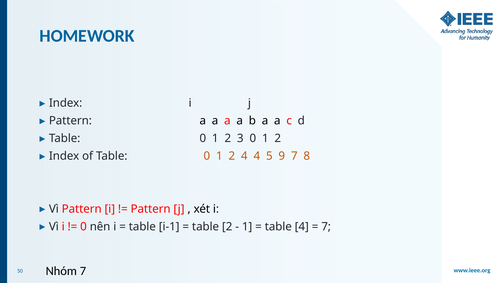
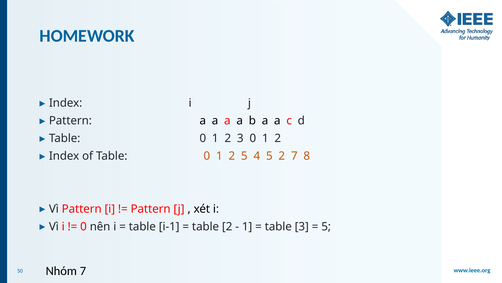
2 4: 4 -> 5 (244, 156)
5 9: 9 -> 2 (282, 156)
table 4: 4 -> 3 (302, 226)
7: 7 -> 5 (326, 226)
